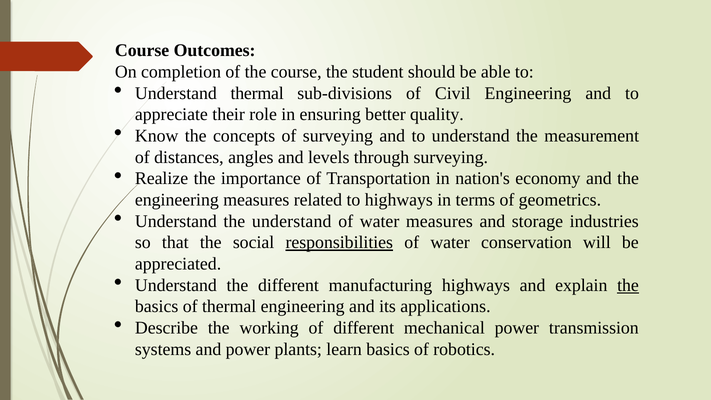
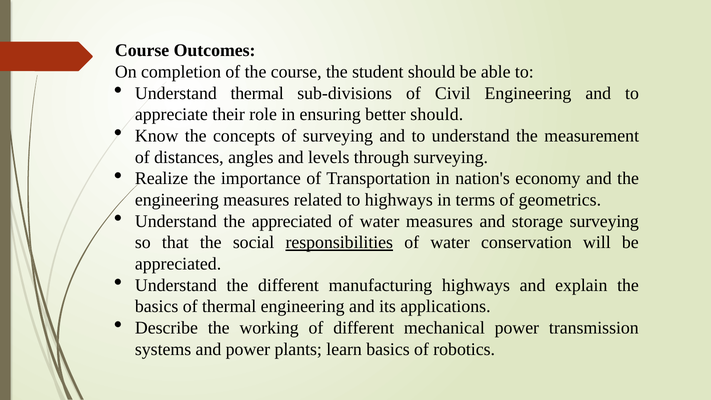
better quality: quality -> should (437, 115)
the understand: understand -> appreciated (292, 221)
storage industries: industries -> surveying (604, 221)
the underline: present -> none (628, 285)
